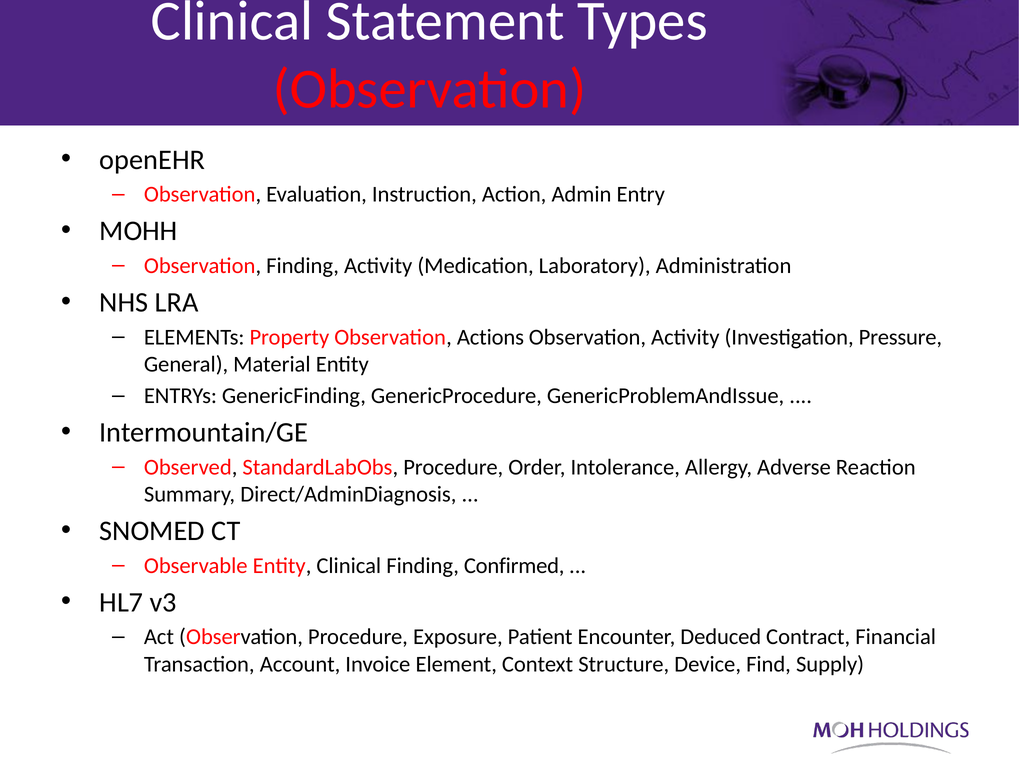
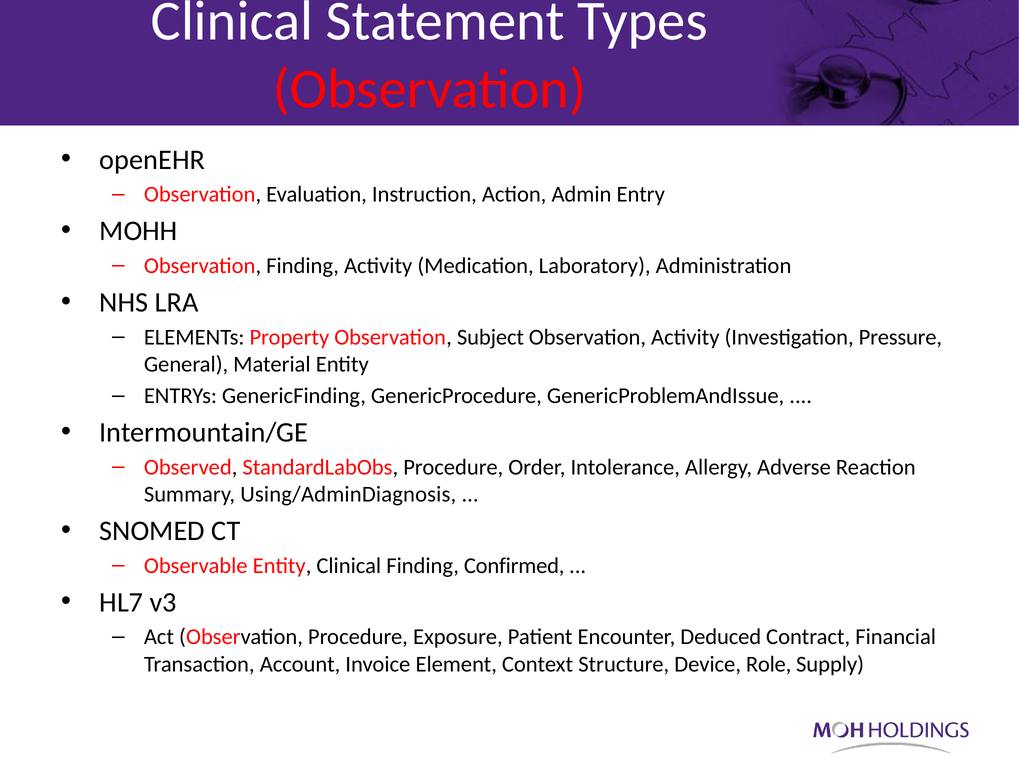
Actions: Actions -> Subject (490, 337)
Direct/AdminDiagnosis: Direct/AdminDiagnosis -> Using/AdminDiagnosis (348, 494)
Find: Find -> Role (769, 664)
